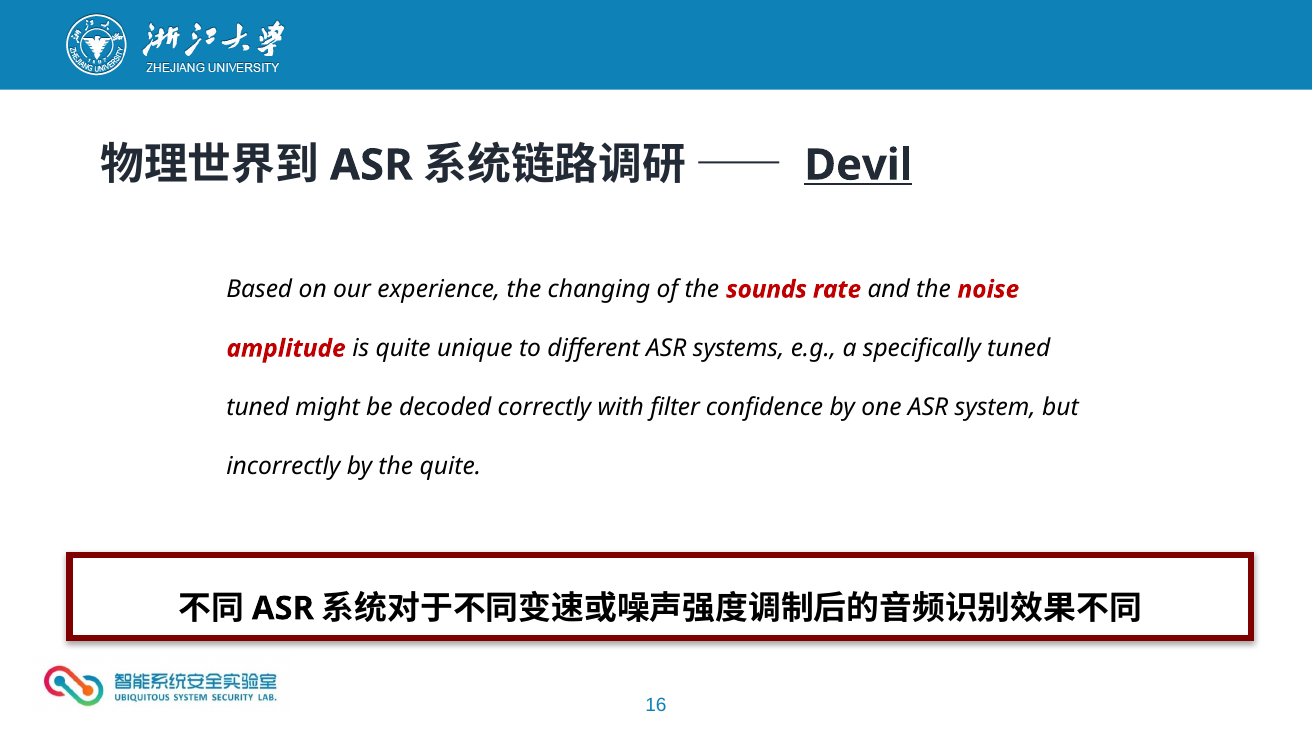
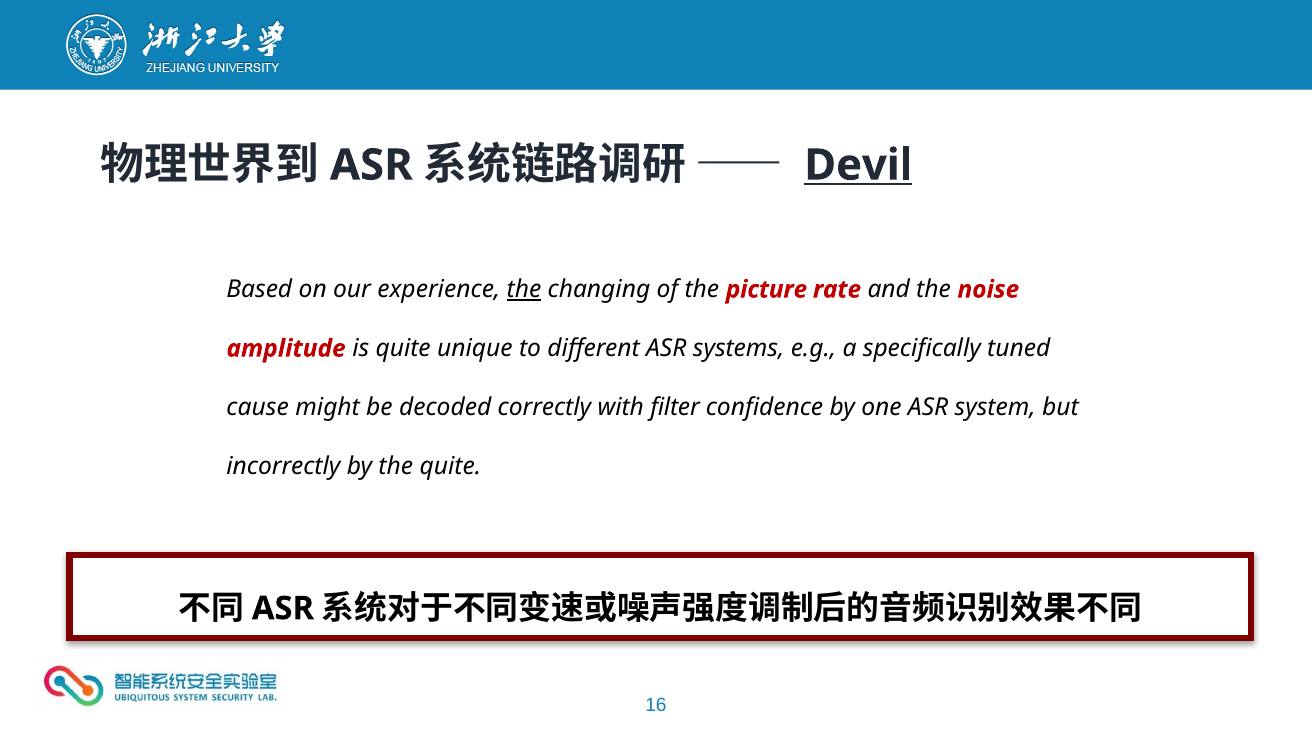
the underline: none -> present (524, 289)
sounds: sounds -> picture (767, 289)
tuned: tuned -> cause (258, 408)
